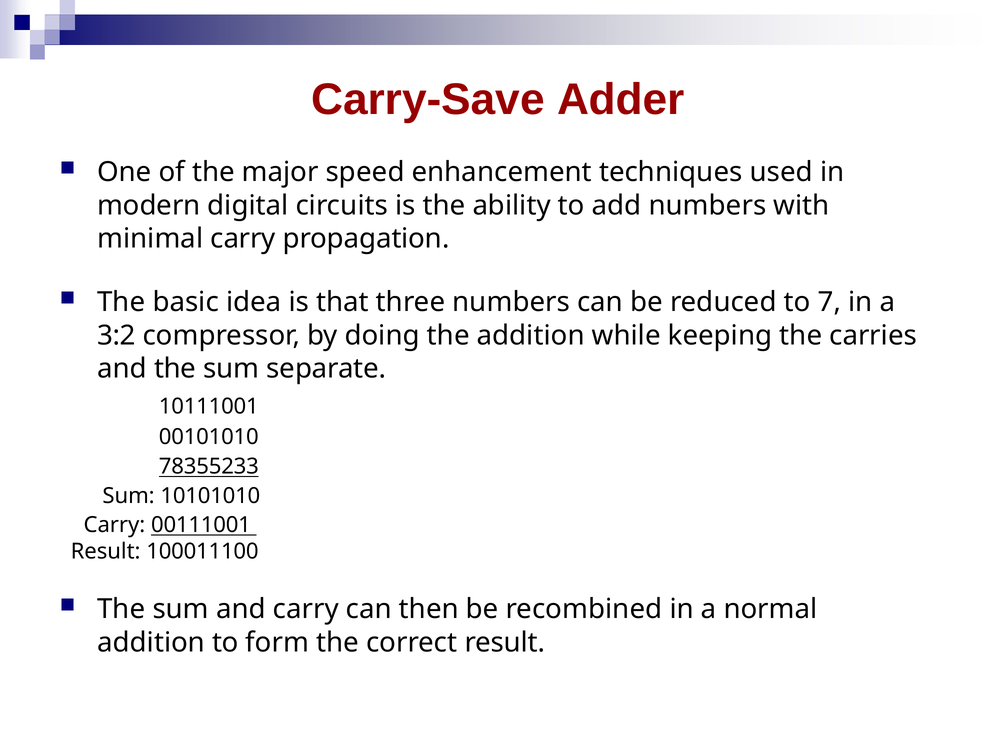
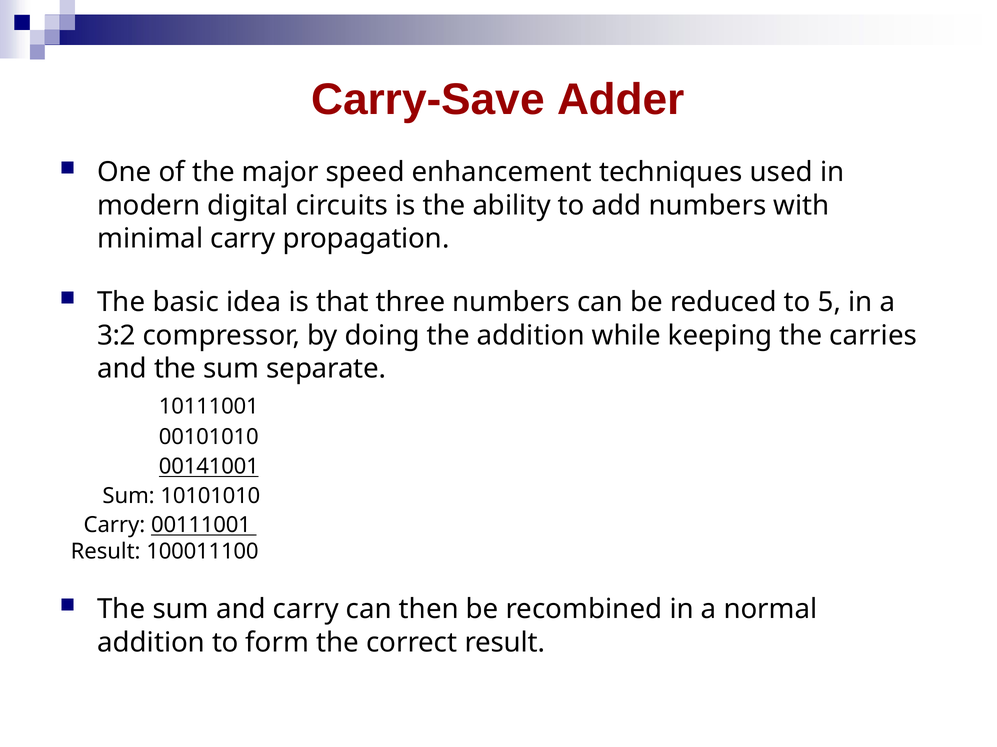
7: 7 -> 5 (829, 303)
78355233: 78355233 -> 00141001 (209, 467)
